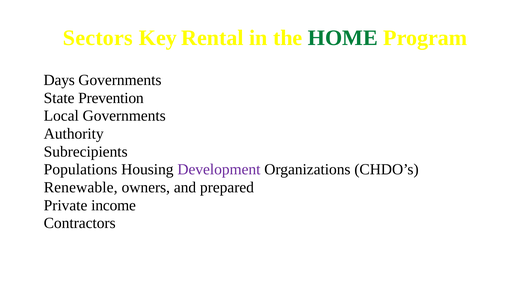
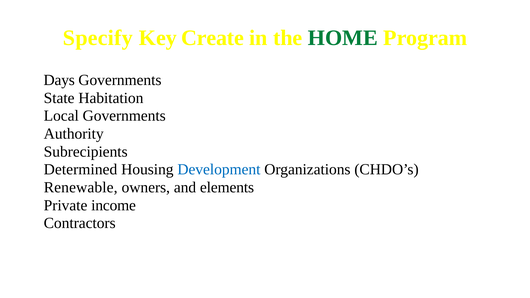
Sectors: Sectors -> Specify (98, 38)
Rental: Rental -> Create (213, 38)
Prevention: Prevention -> Habitation (111, 98)
Populations: Populations -> Determined (81, 170)
Development colour: purple -> blue (219, 170)
prepared: prepared -> elements (227, 187)
